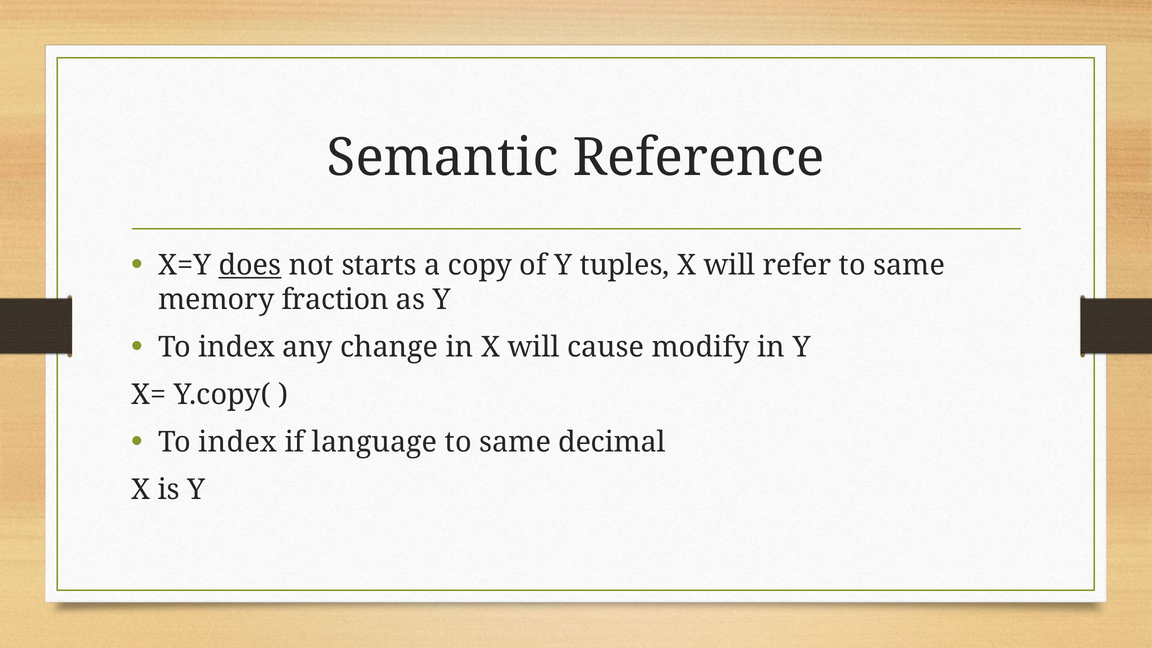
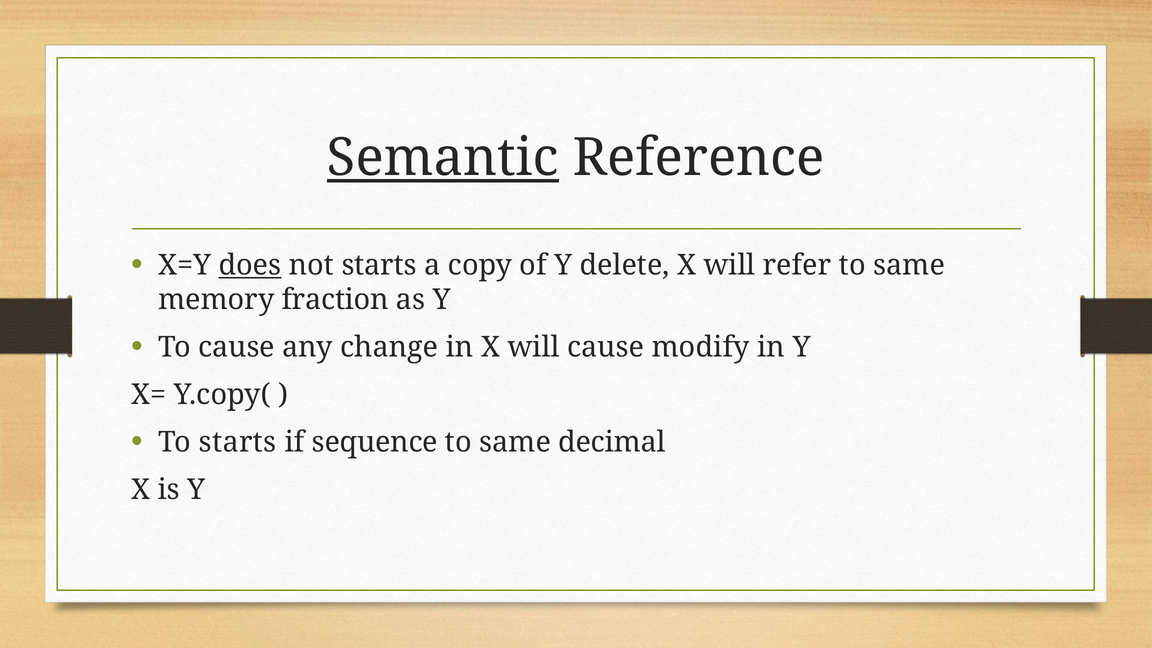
Semantic underline: none -> present (443, 158)
tuples: tuples -> delete (625, 265)
index: index -> cause (237, 347)
index: index -> starts (238, 442)
language: language -> sequence (375, 442)
